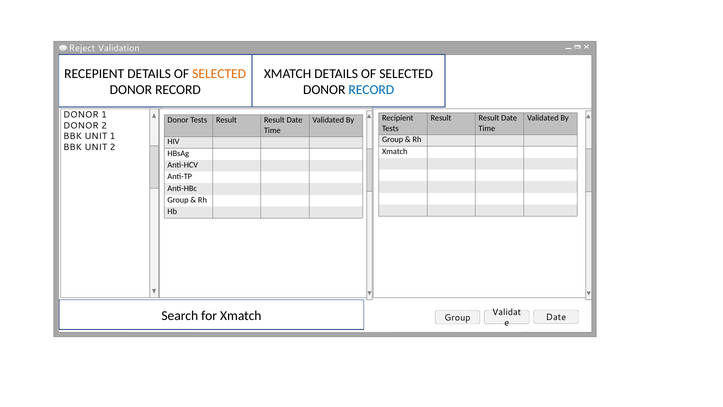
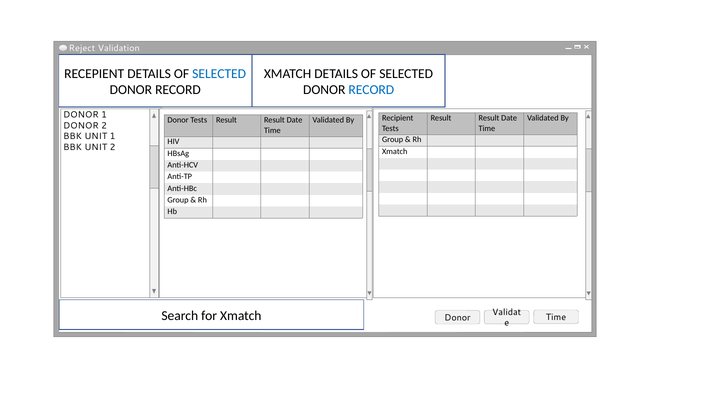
SELECTED colour: orange -> blue (219, 74)
Xmatch Date: Date -> Time (556, 317)
Group: Group -> Donor (457, 317)
